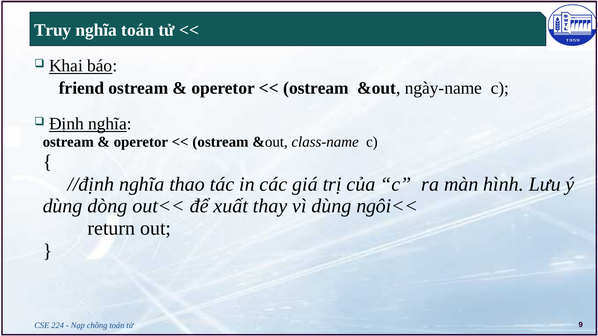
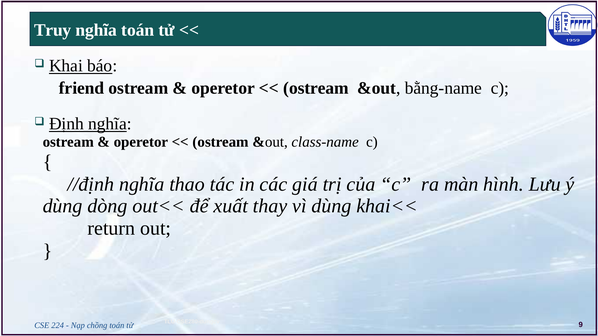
ngày-name: ngày-name -> bằng-name (443, 88)
ngôi<<: ngôi<< -> khai<< (387, 206)
